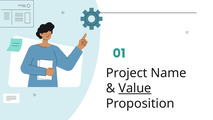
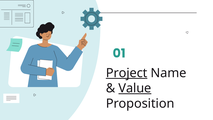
Project underline: none -> present (127, 73)
